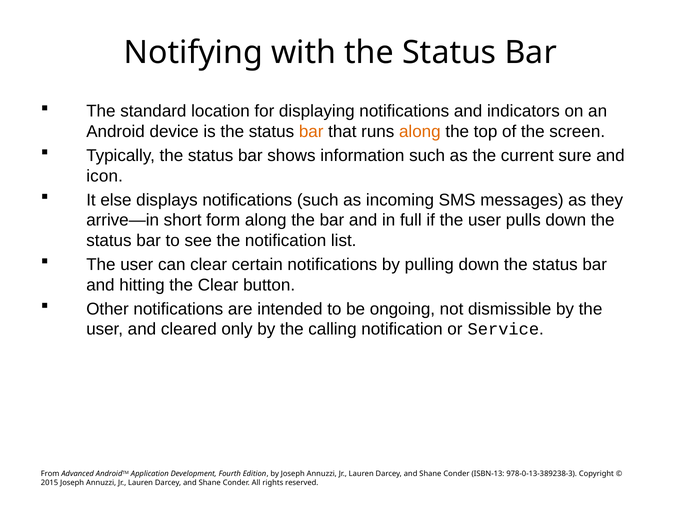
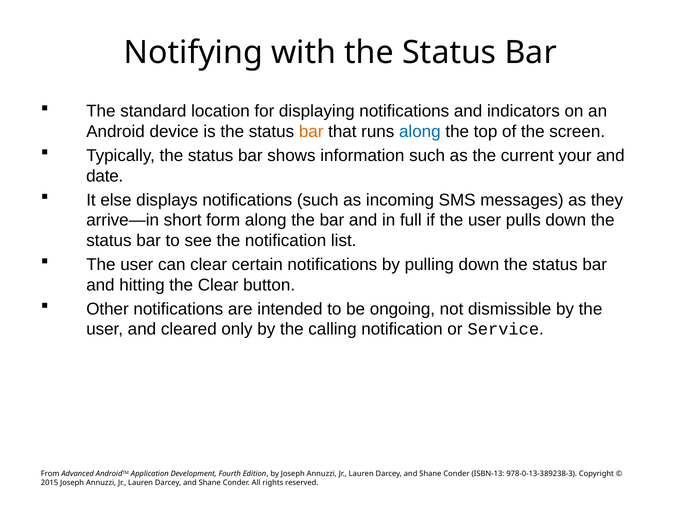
along colour: orange -> blue (420, 132)
sure: sure -> your (575, 156)
icon: icon -> date (105, 176)
